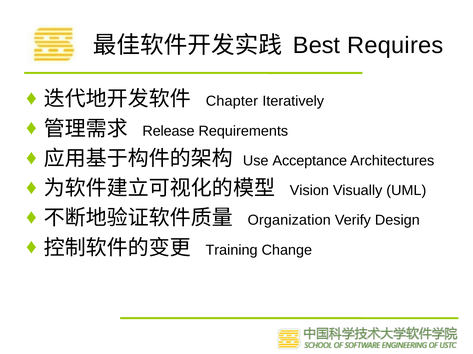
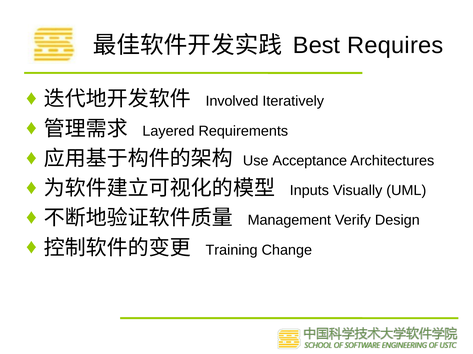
Chapter: Chapter -> Involved (232, 101)
Release: Release -> Layered (168, 131)
Vision: Vision -> Inputs (309, 191)
Organization: Organization -> Management (289, 221)
